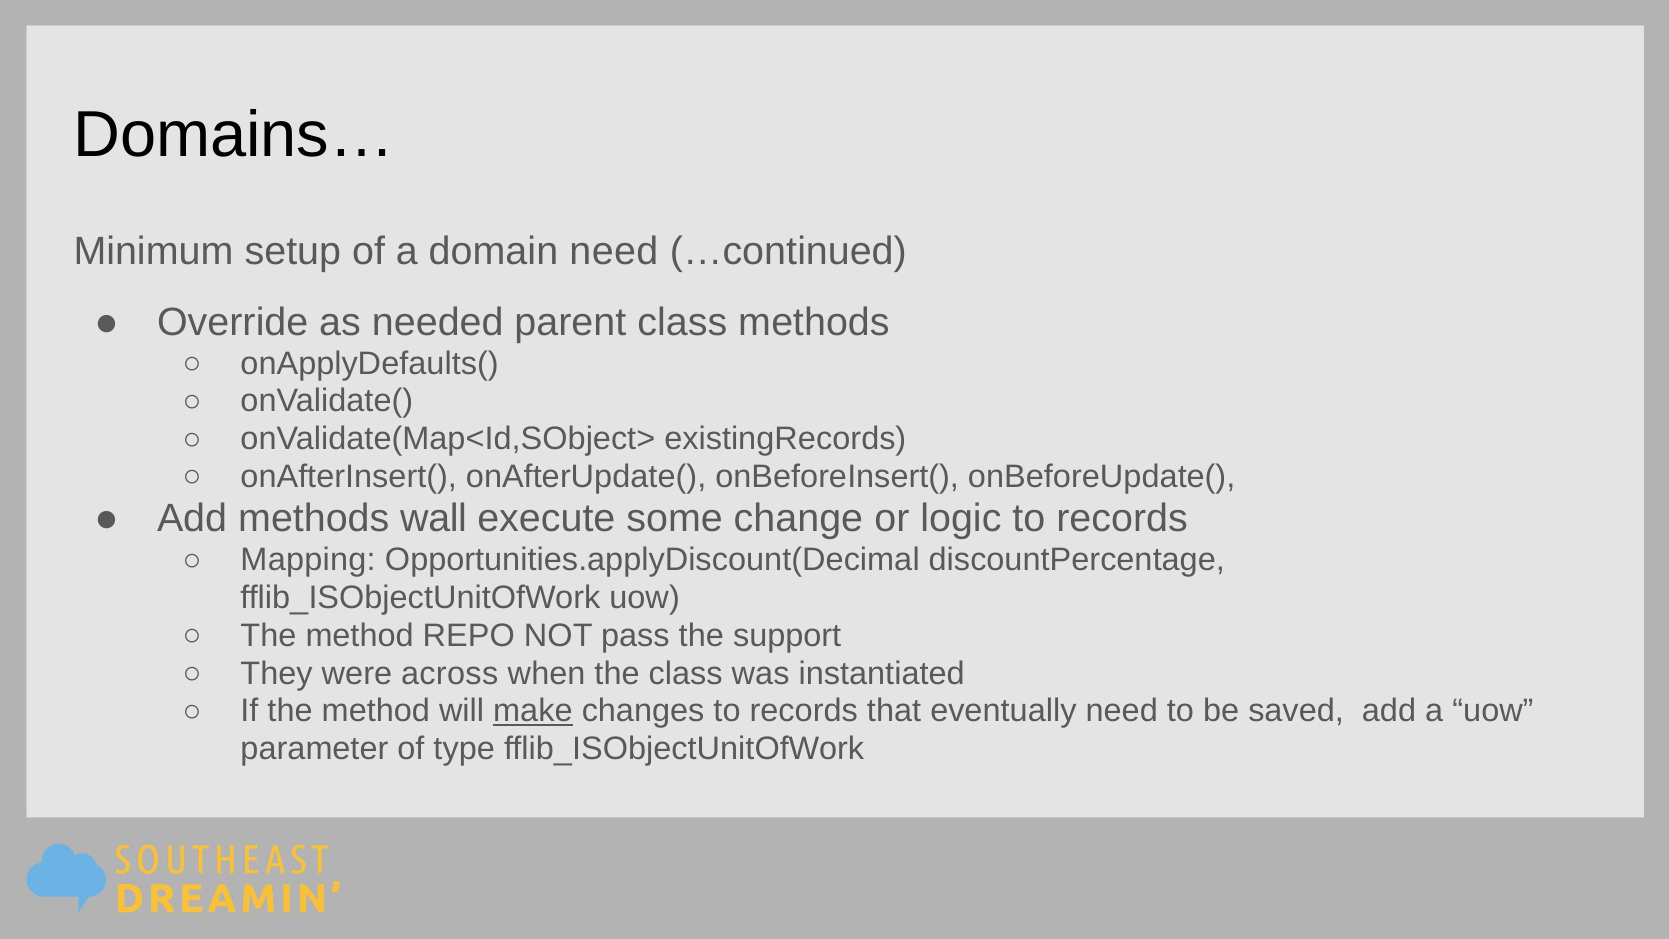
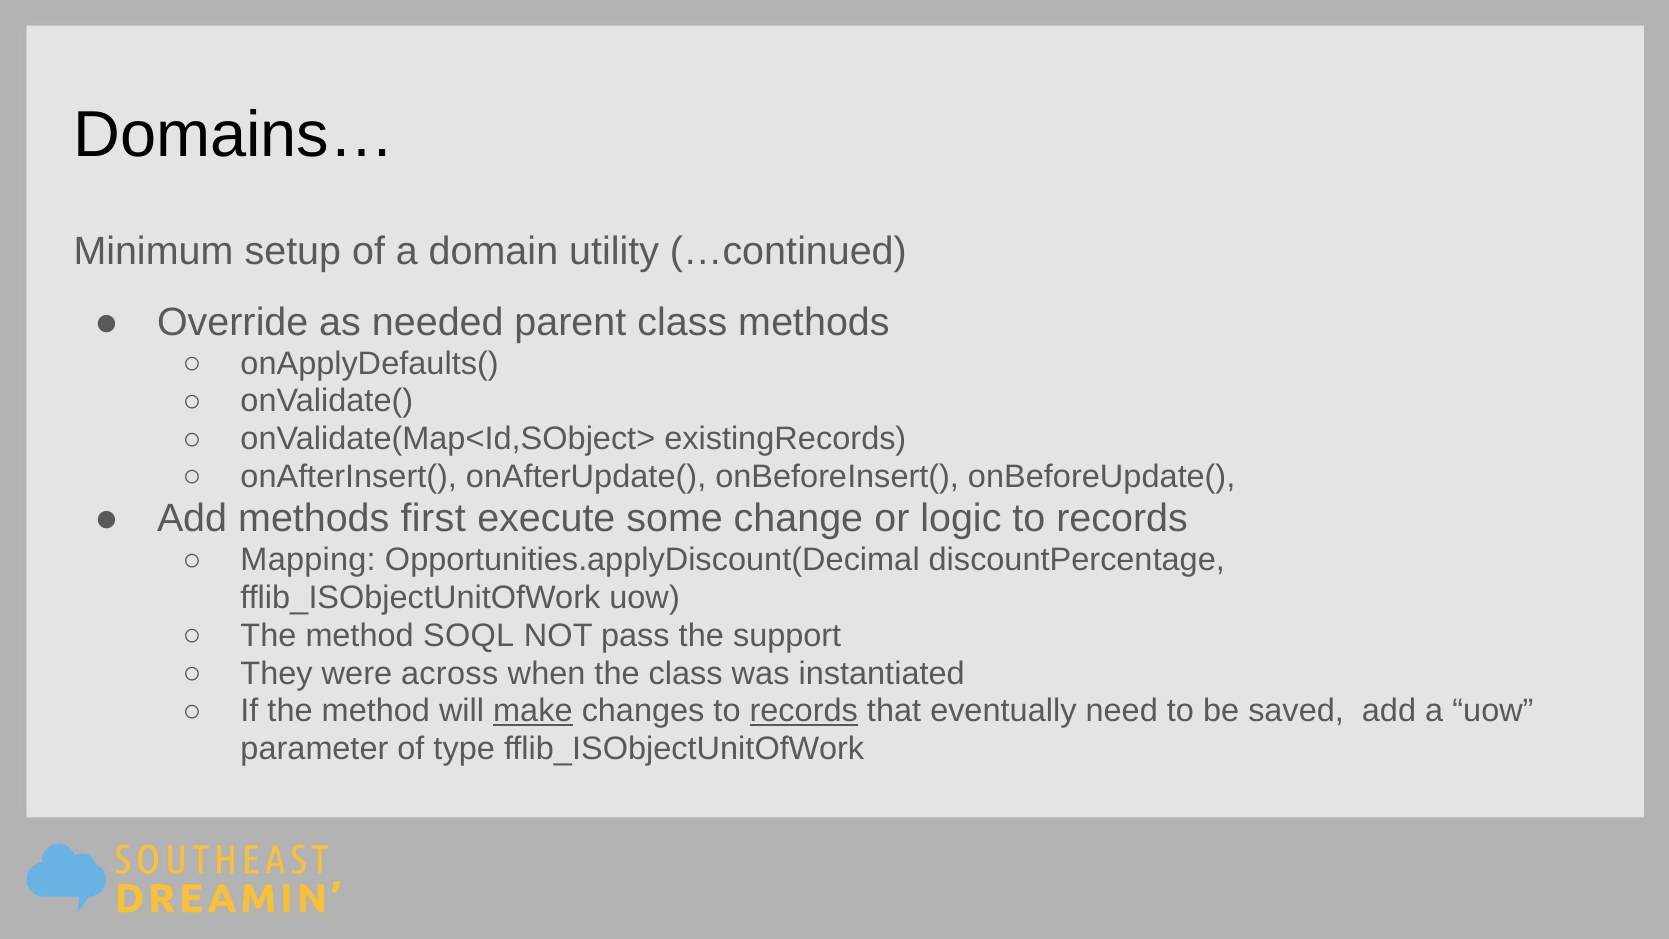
domain need: need -> utility (614, 251)
wall: wall -> first (433, 519)
REPO: REPO -> SOQL (469, 636)
records underline: none -> present (804, 711)
